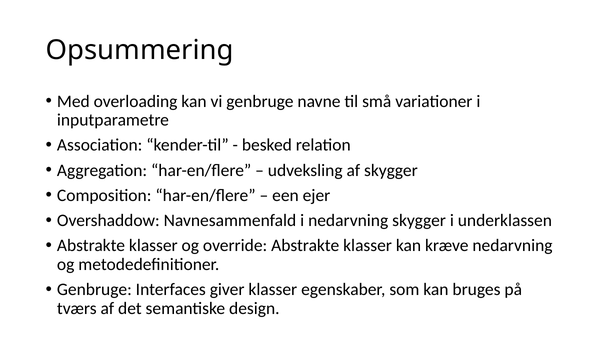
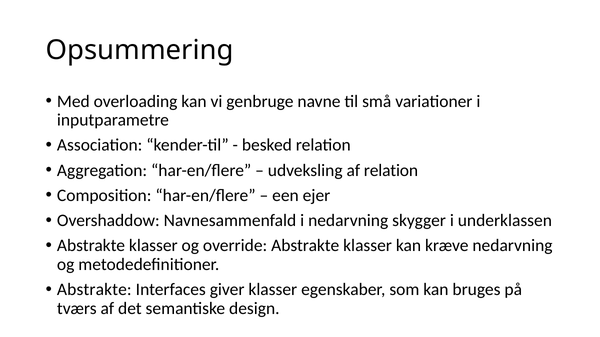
af skygger: skygger -> relation (391, 171)
Genbruge: Genbruge -> Abstrakte (94, 290)
